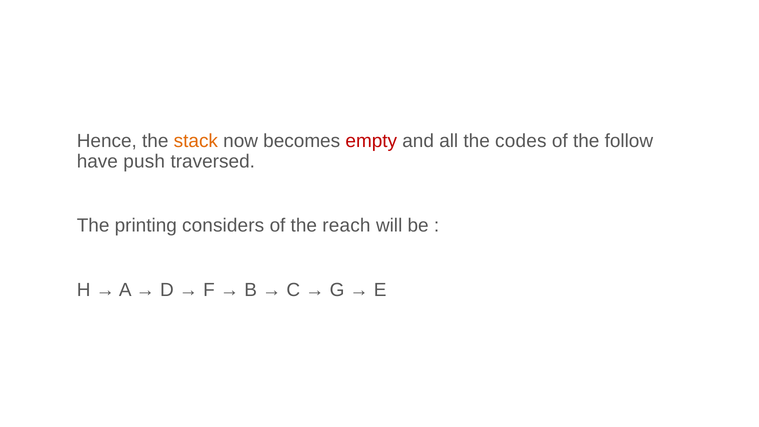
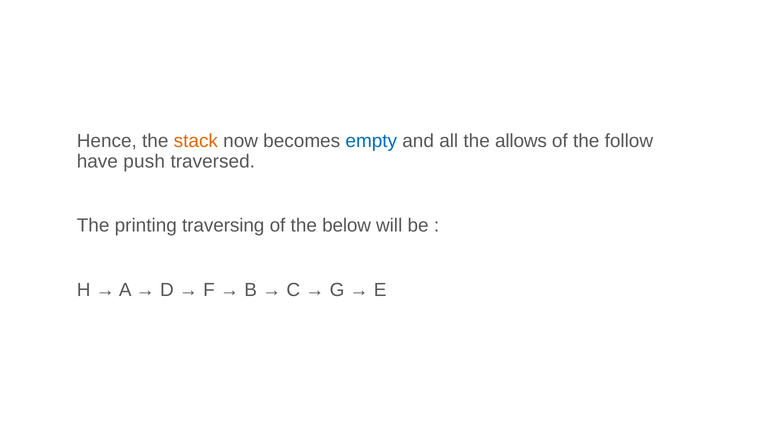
empty colour: red -> blue (371, 141)
codes: codes -> allows (521, 141)
considers: considers -> traversing (223, 226)
reach: reach -> below (347, 226)
